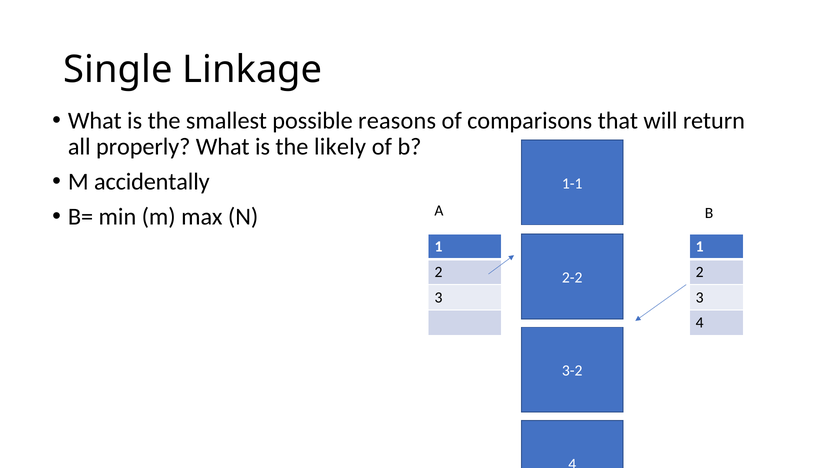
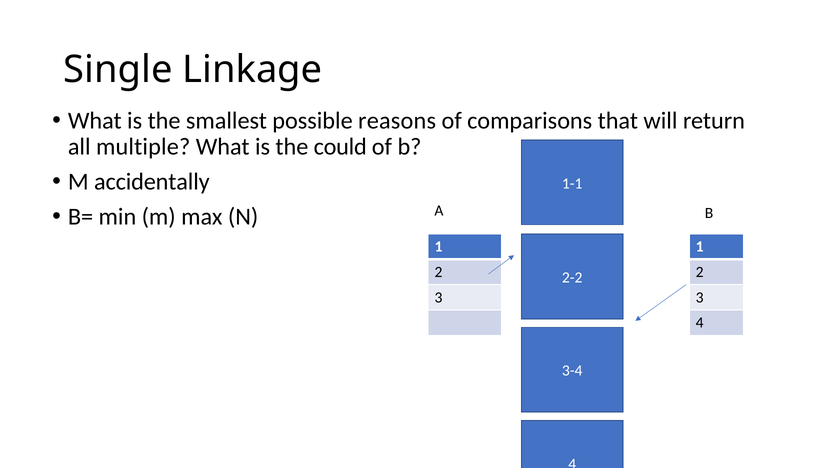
properly: properly -> multiple (143, 147)
likely: likely -> could (340, 147)
3-2: 3-2 -> 3-4 (572, 371)
